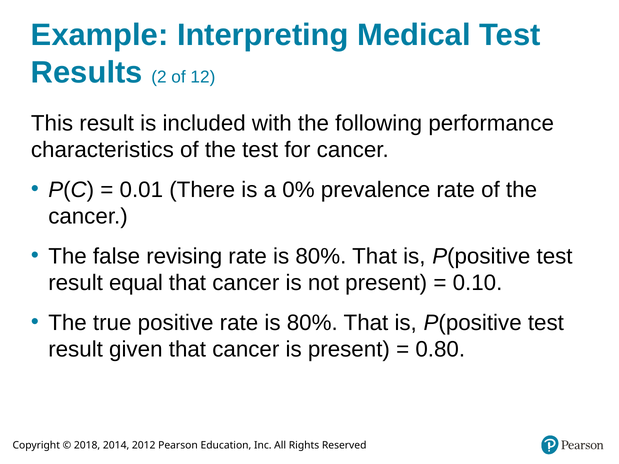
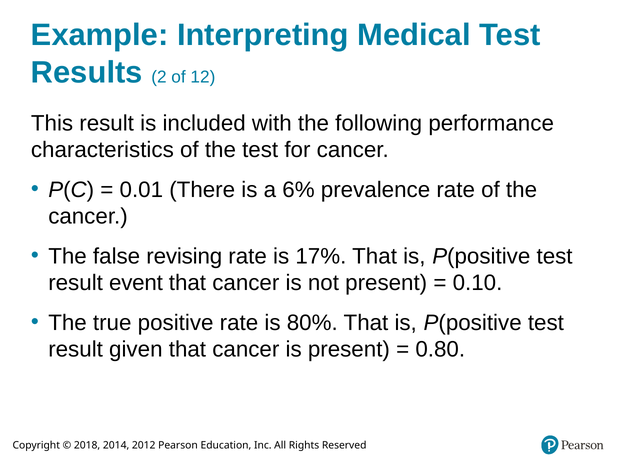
0%: 0% -> 6% (298, 190)
80%: 80% -> 17% (321, 256)
equal: equal -> event (136, 283)
